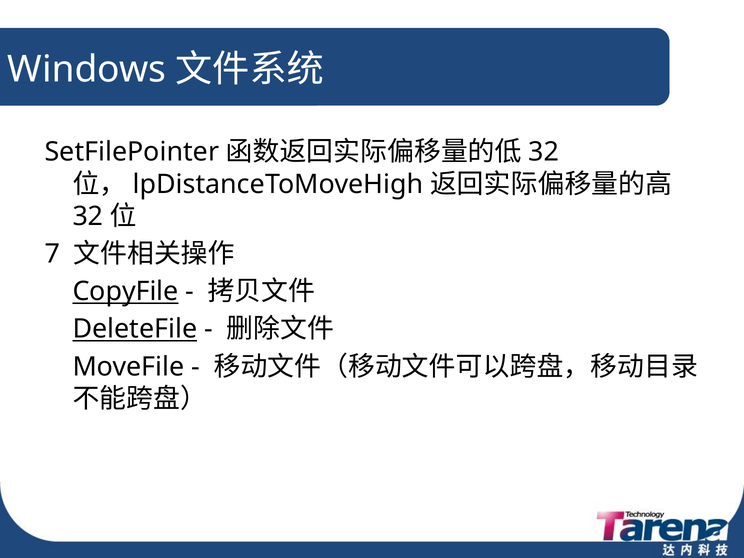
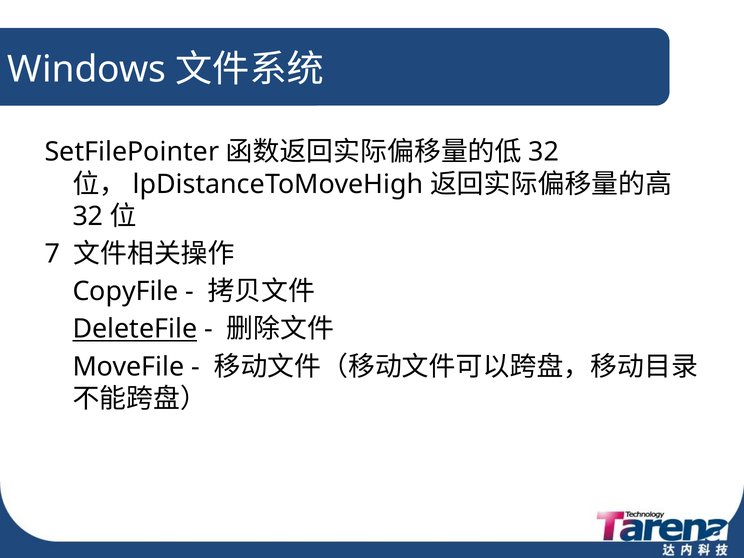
CopyFile underline: present -> none (126, 292)
